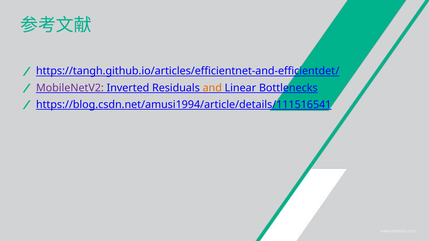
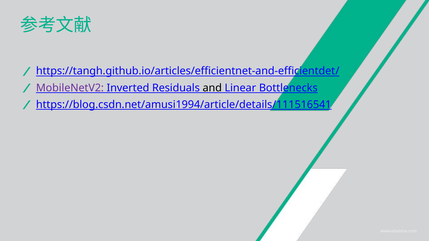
and colour: orange -> black (212, 88)
